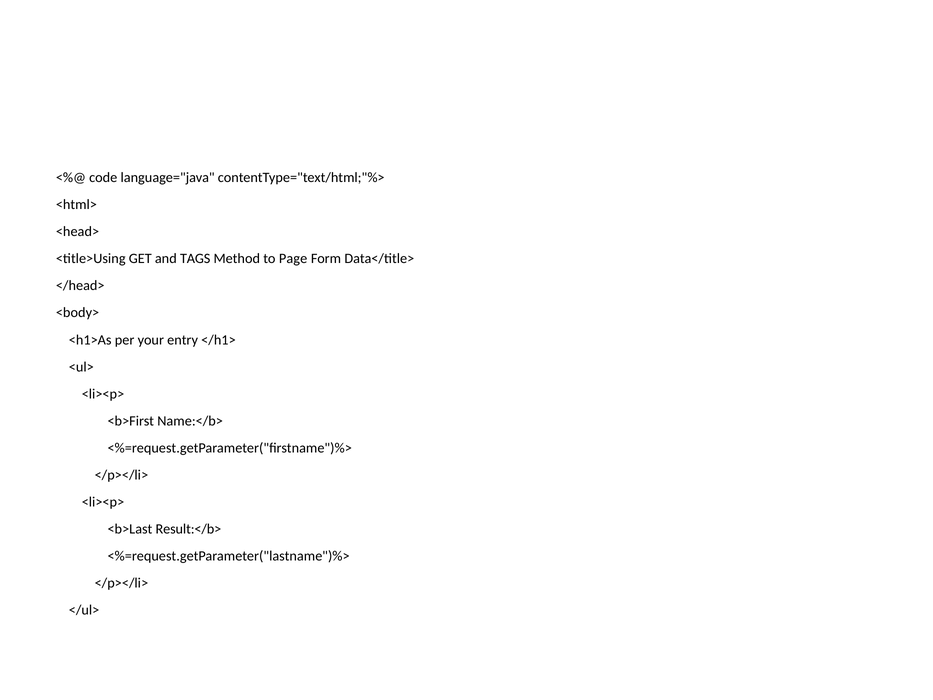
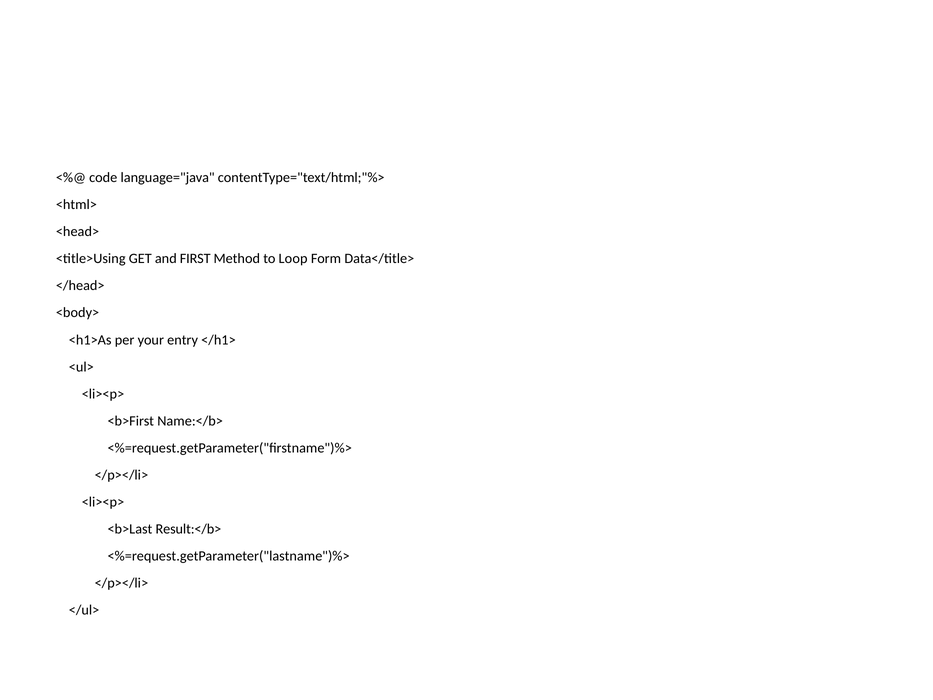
TAGS: TAGS -> FIRST (195, 259)
Page: Page -> Loop (293, 259)
